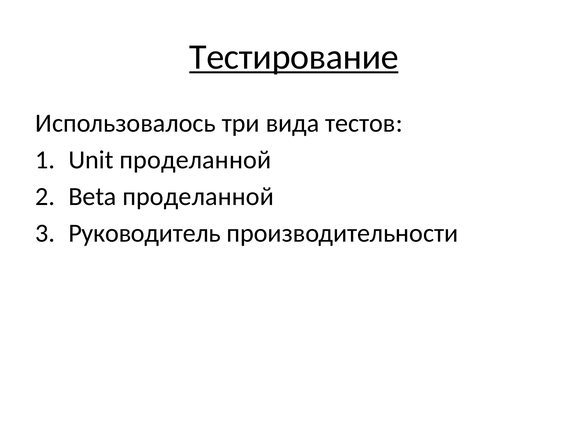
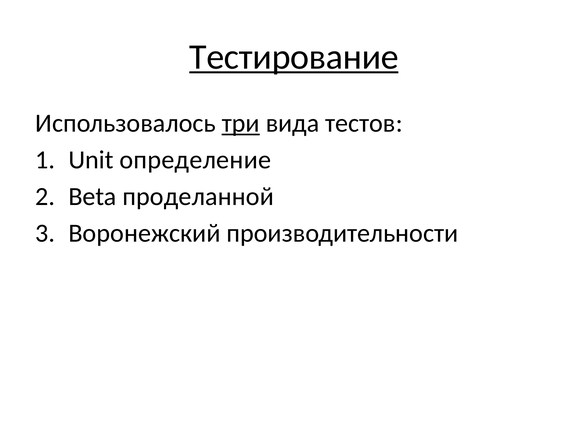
три underline: none -> present (241, 123)
Unit проделанной: проделанной -> определение (195, 160)
Руководитель: Руководитель -> Воронежский (144, 233)
